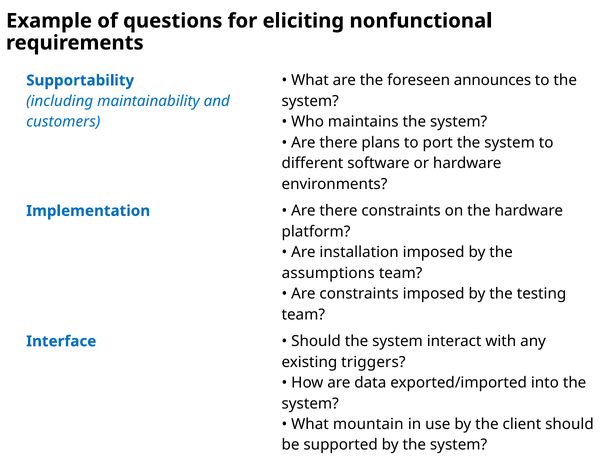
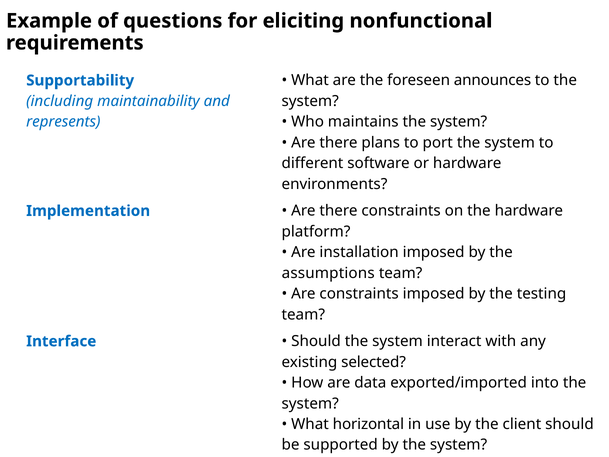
customers: customers -> represents (63, 122)
triggers: triggers -> selected (374, 362)
mountain: mountain -> horizontal (368, 424)
